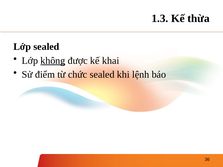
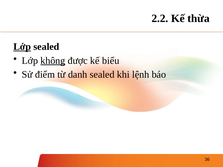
1.3: 1.3 -> 2.2 (160, 18)
Lớp underline: none -> present (22, 47)
khai: khai -> biểu (111, 61)
chức: chức -> danh (78, 75)
